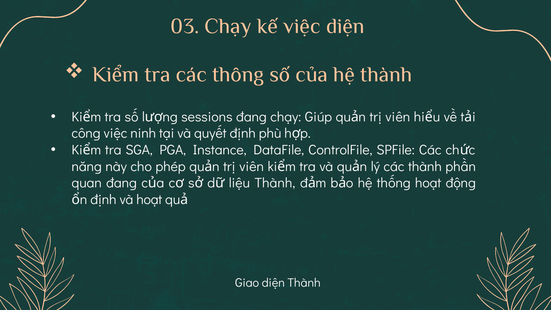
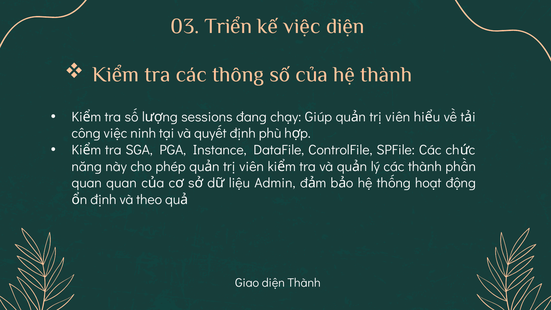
03 Chạy: Chạy -> Triển (228, 26)
quan đang: đang -> quan (121, 183)
liệu Thành: Thành -> Admin (275, 183)
và hoạt: hoạt -> theo (149, 200)
